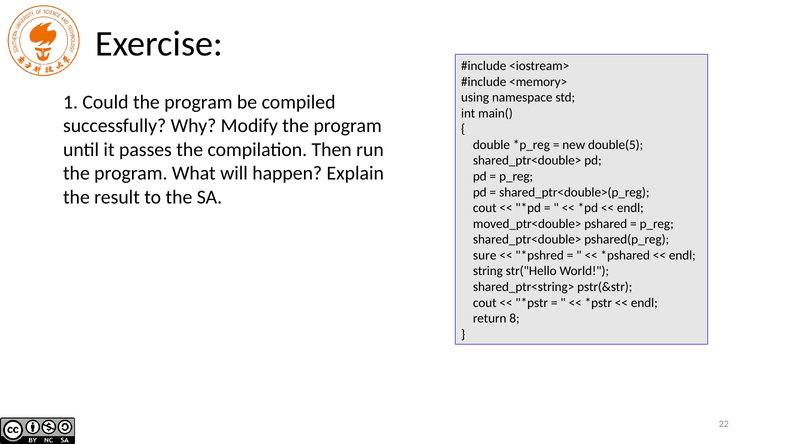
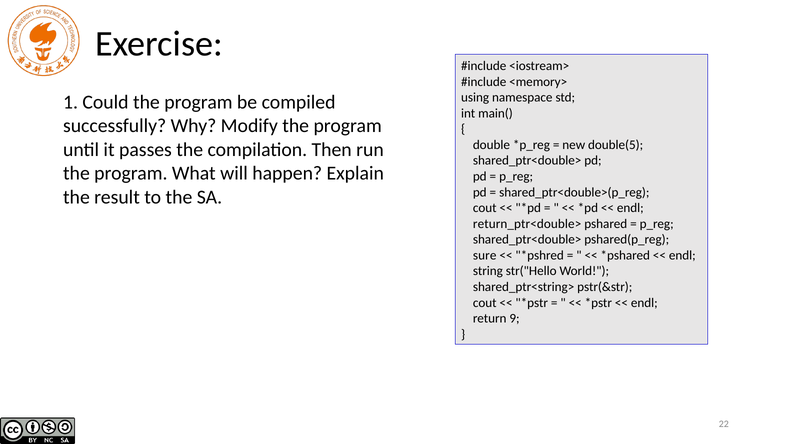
moved_ptr<double>: moved_ptr<double> -> return_ptr<double> (527, 224)
8: 8 -> 9 (514, 318)
